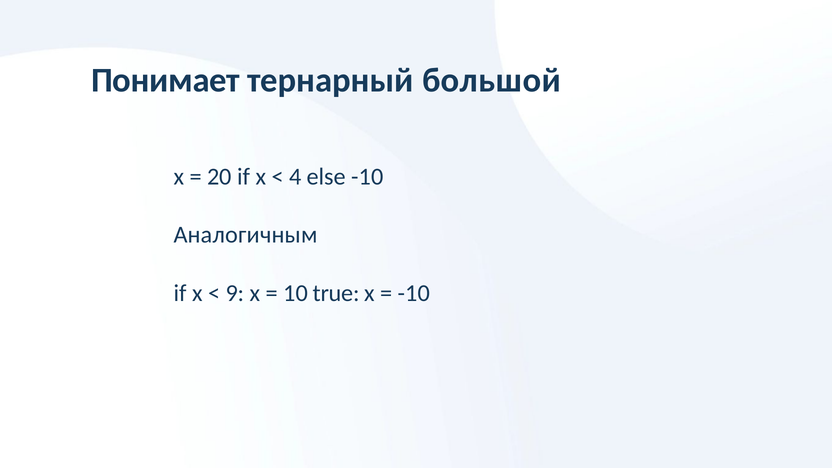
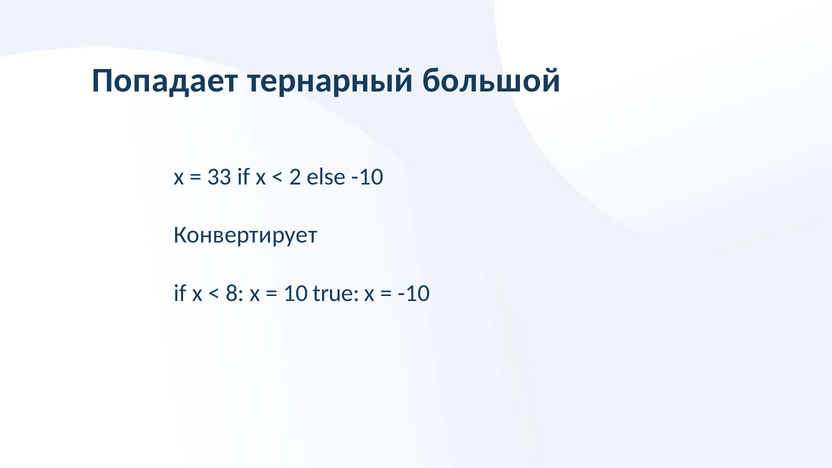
Понимает: Понимает -> Попадает (165, 80)
20: 20 -> 33 (219, 177)
4: 4 -> 2 (295, 177)
Аналогичным: Аналогичным -> Конвертирует (246, 235)
9: 9 -> 8 (235, 293)
